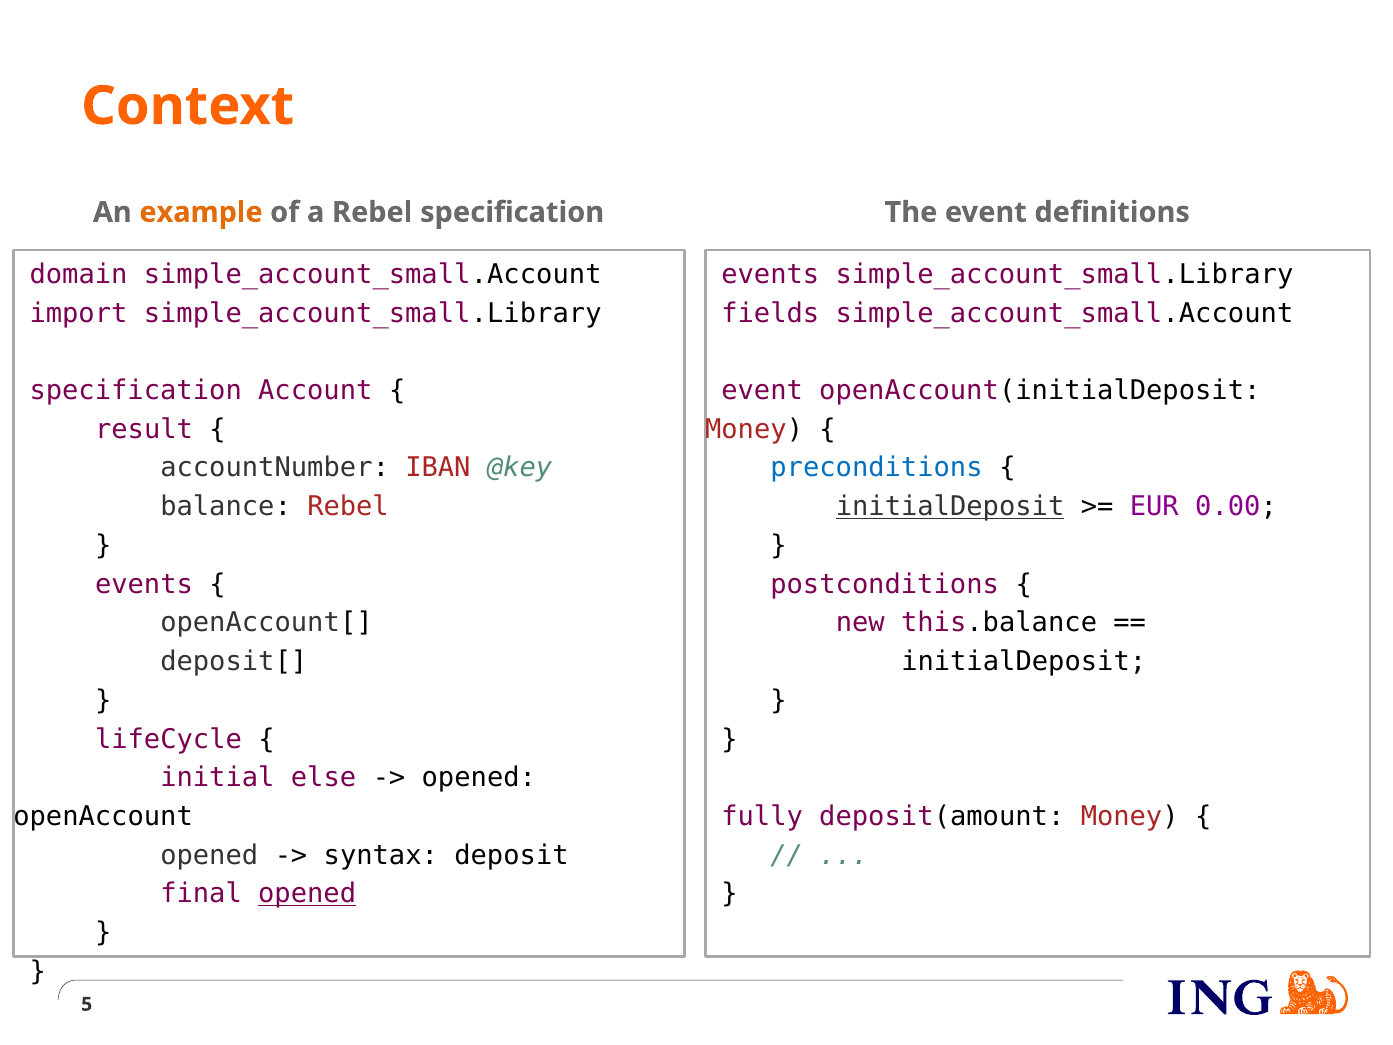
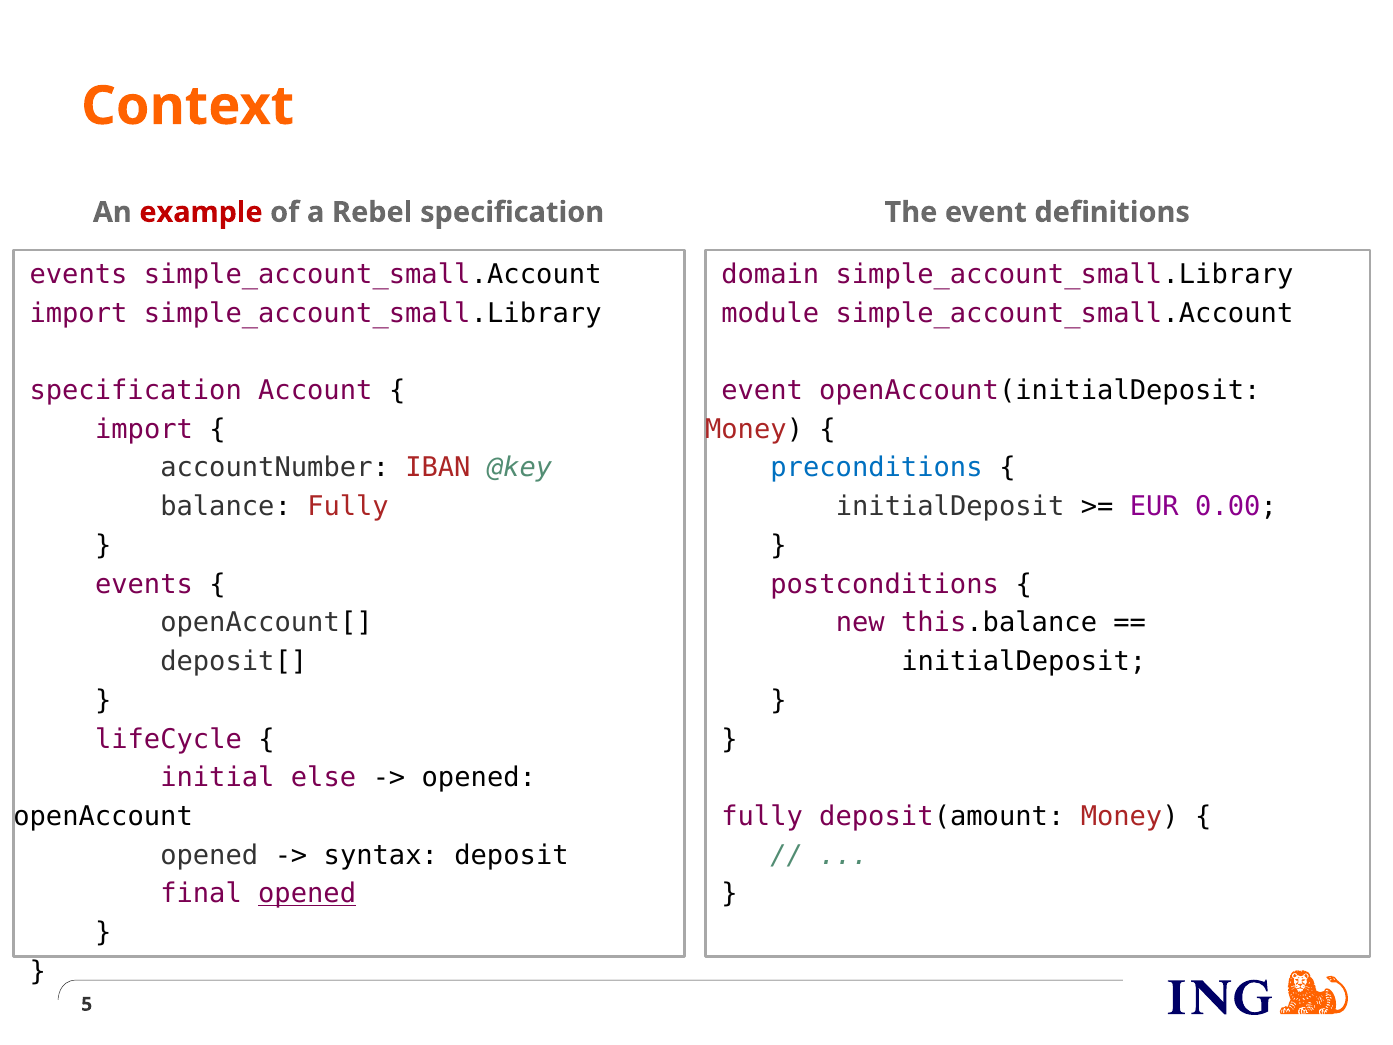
example colour: orange -> red (201, 212)
domain: domain -> events (79, 274)
events: events -> domain (770, 274)
fields: fields -> module (770, 313)
result: result -> import (144, 429)
balance Rebel: Rebel -> Fully (348, 507)
initialDeposit underline: present -> none (950, 507)
